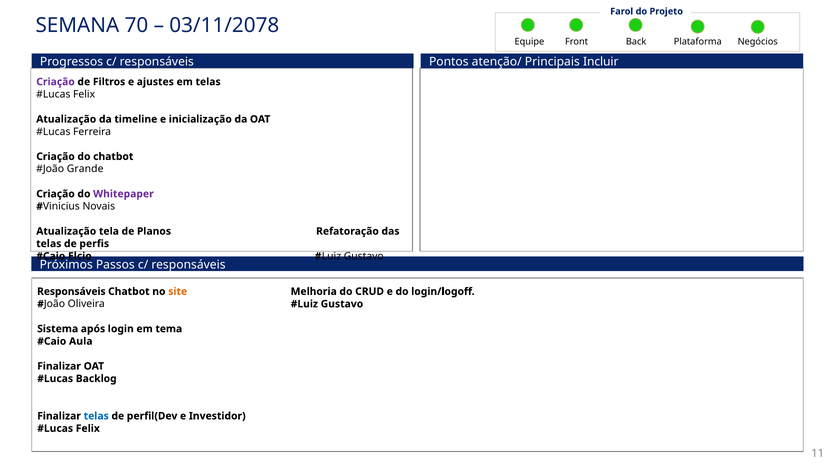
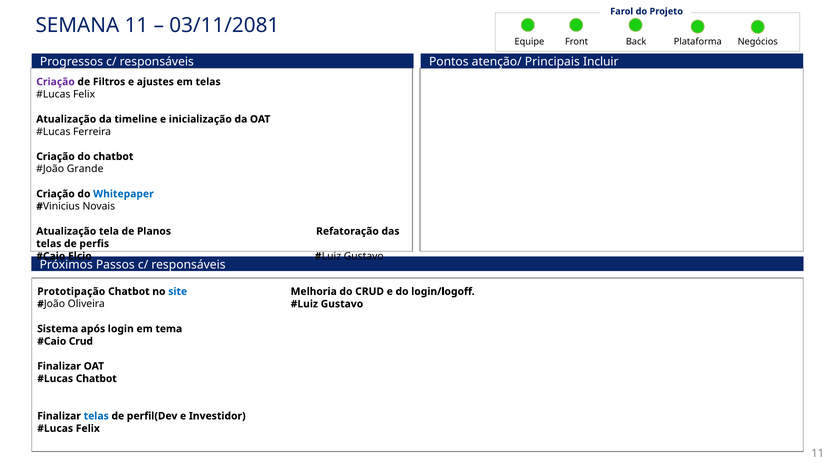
SEMANA 70: 70 -> 11 (136, 25)
03/11/2078: 03/11/2078 -> 03/11/2081 (224, 25)
Whitepaper colour: purple -> blue (123, 194)
Responsáveis: Responsáveis -> Prototipação (71, 291)
site colour: orange -> blue (178, 291)
Aula: Aula -> Crud (81, 341)
Backlog: Backlog -> Chatbot (96, 379)
